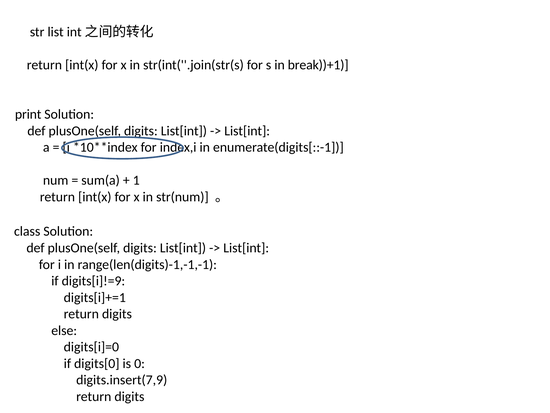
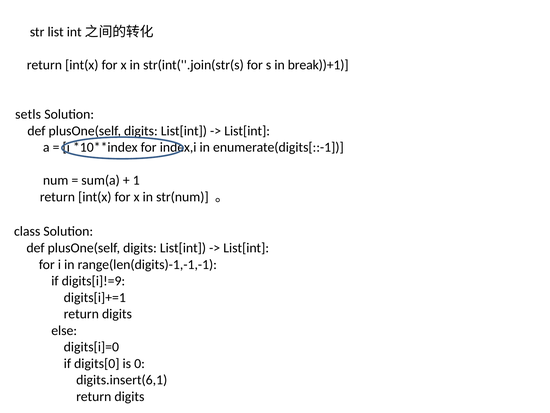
print: print -> setls (28, 114)
digits.insert(7,9: digits.insert(7,9 -> digits.insert(6,1 (122, 380)
